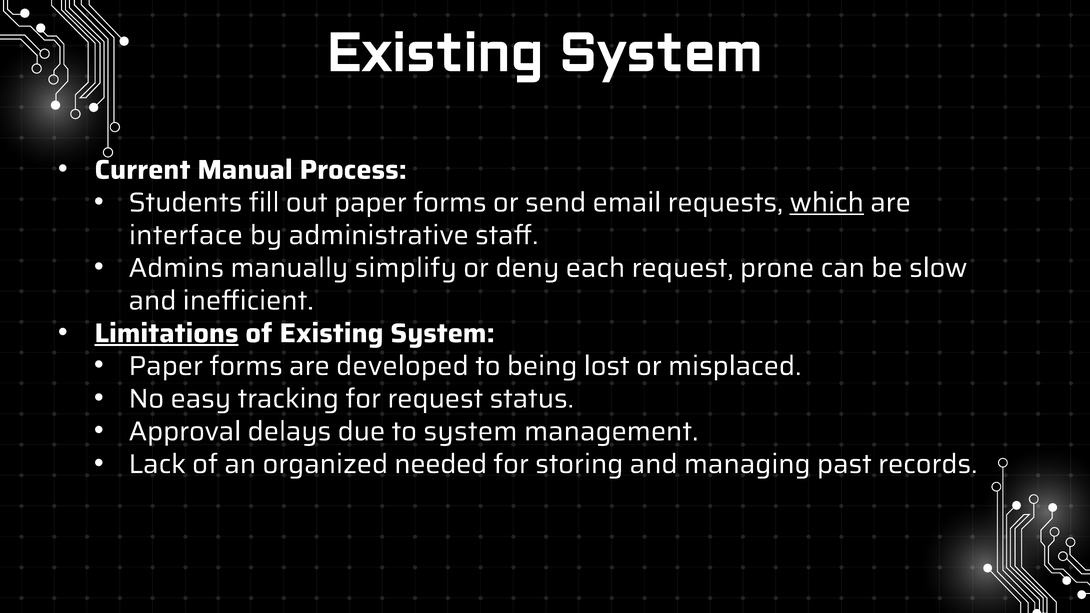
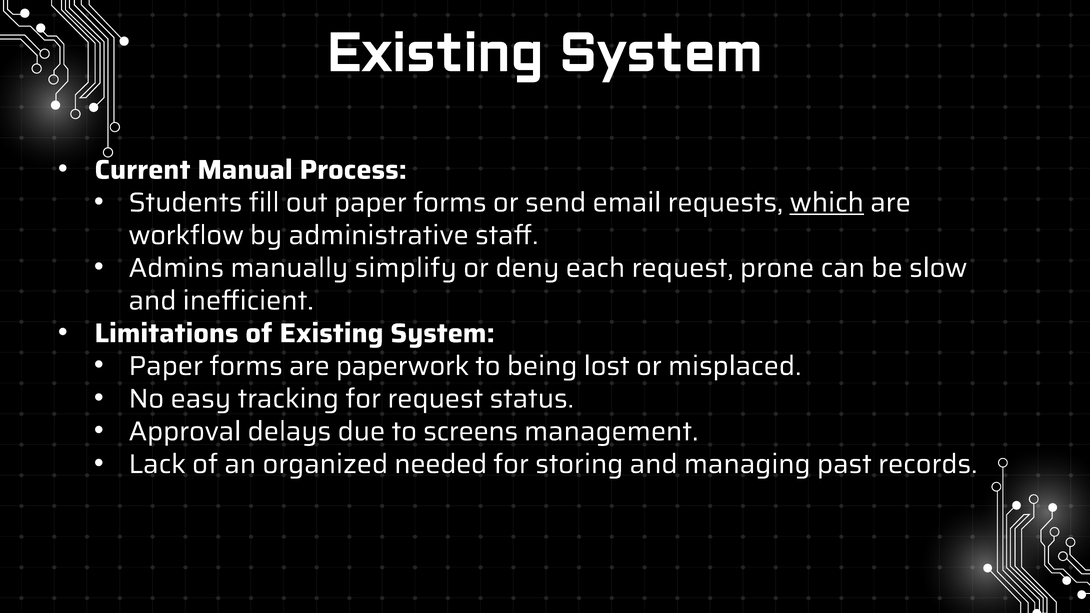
interface: interface -> workflow (186, 235)
Limitations underline: present -> none (167, 333)
developed: developed -> paperwork (403, 366)
to system: system -> screens (471, 431)
